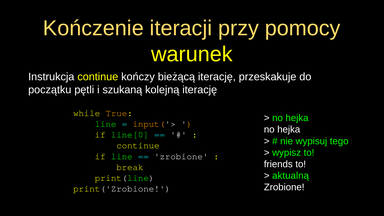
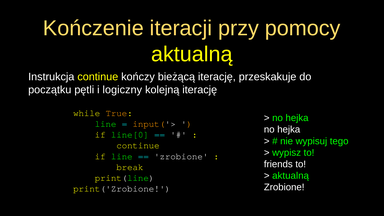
warunek: warunek -> aktualną (192, 54)
szukaną: szukaną -> logiczny (122, 90)
